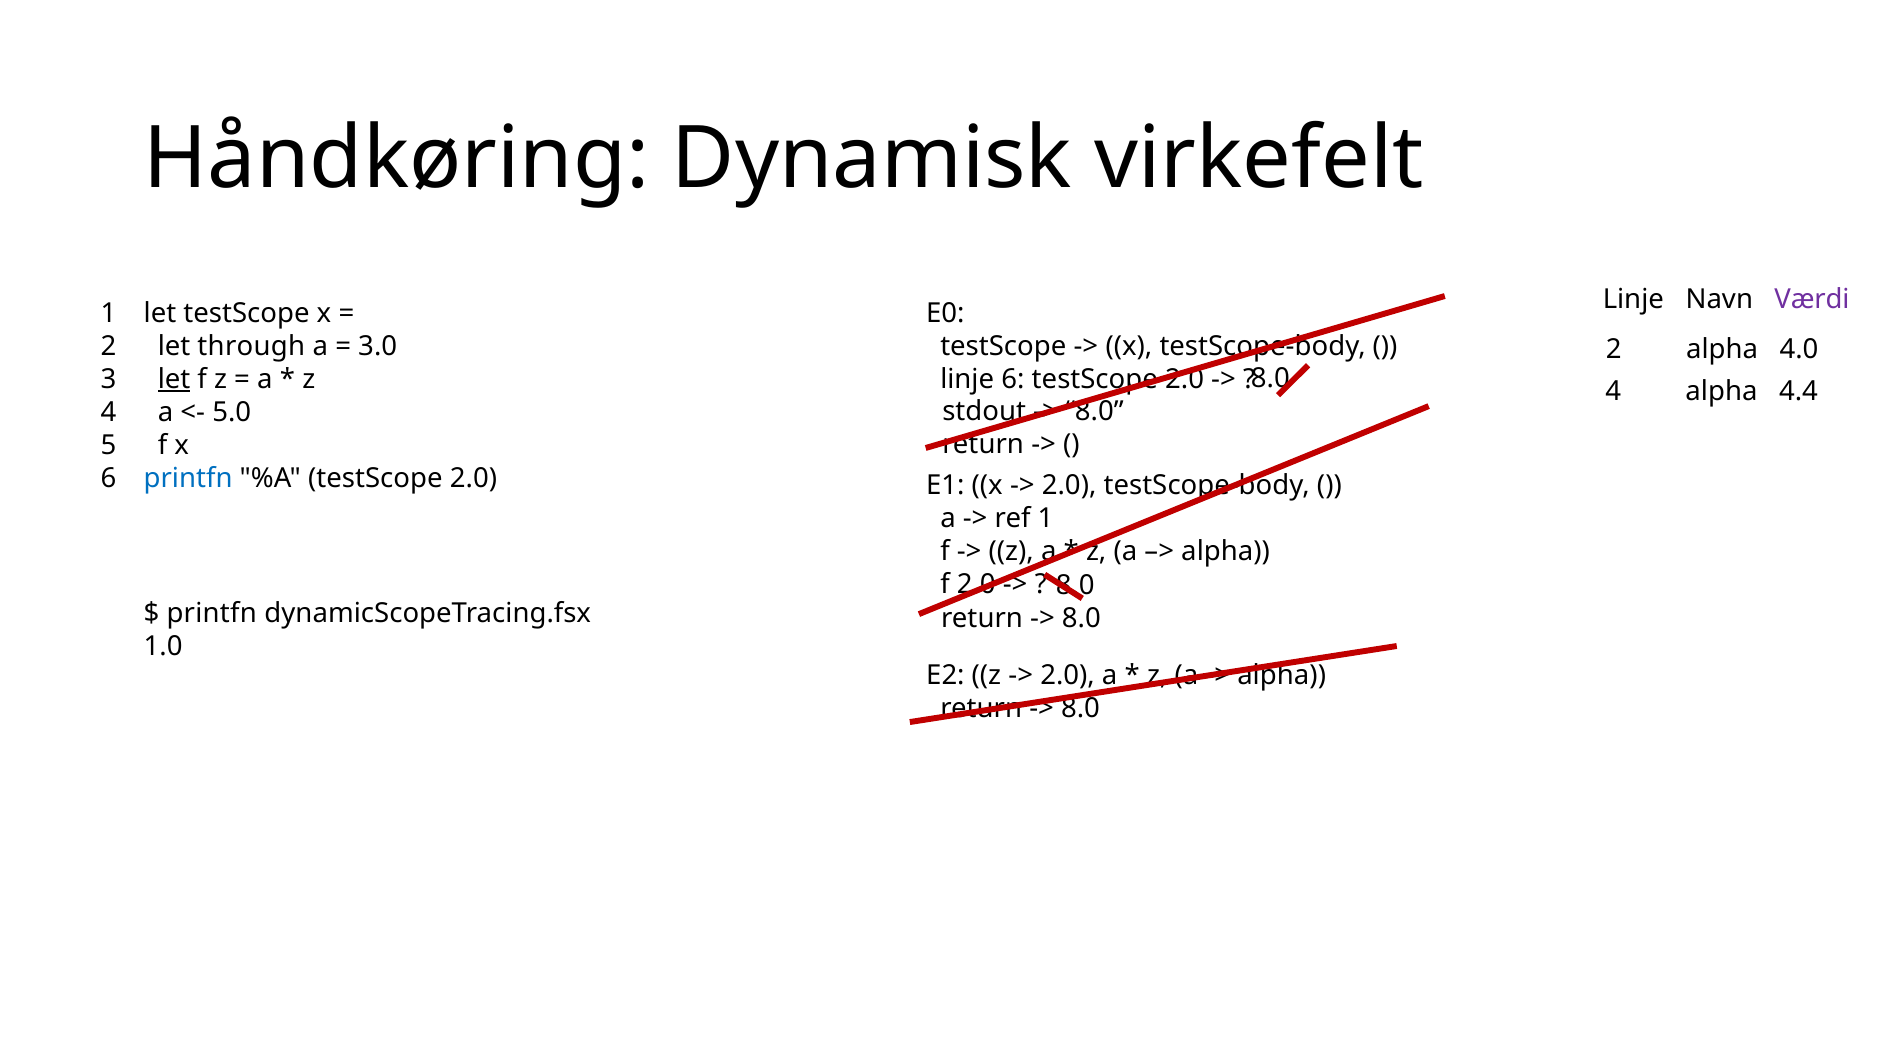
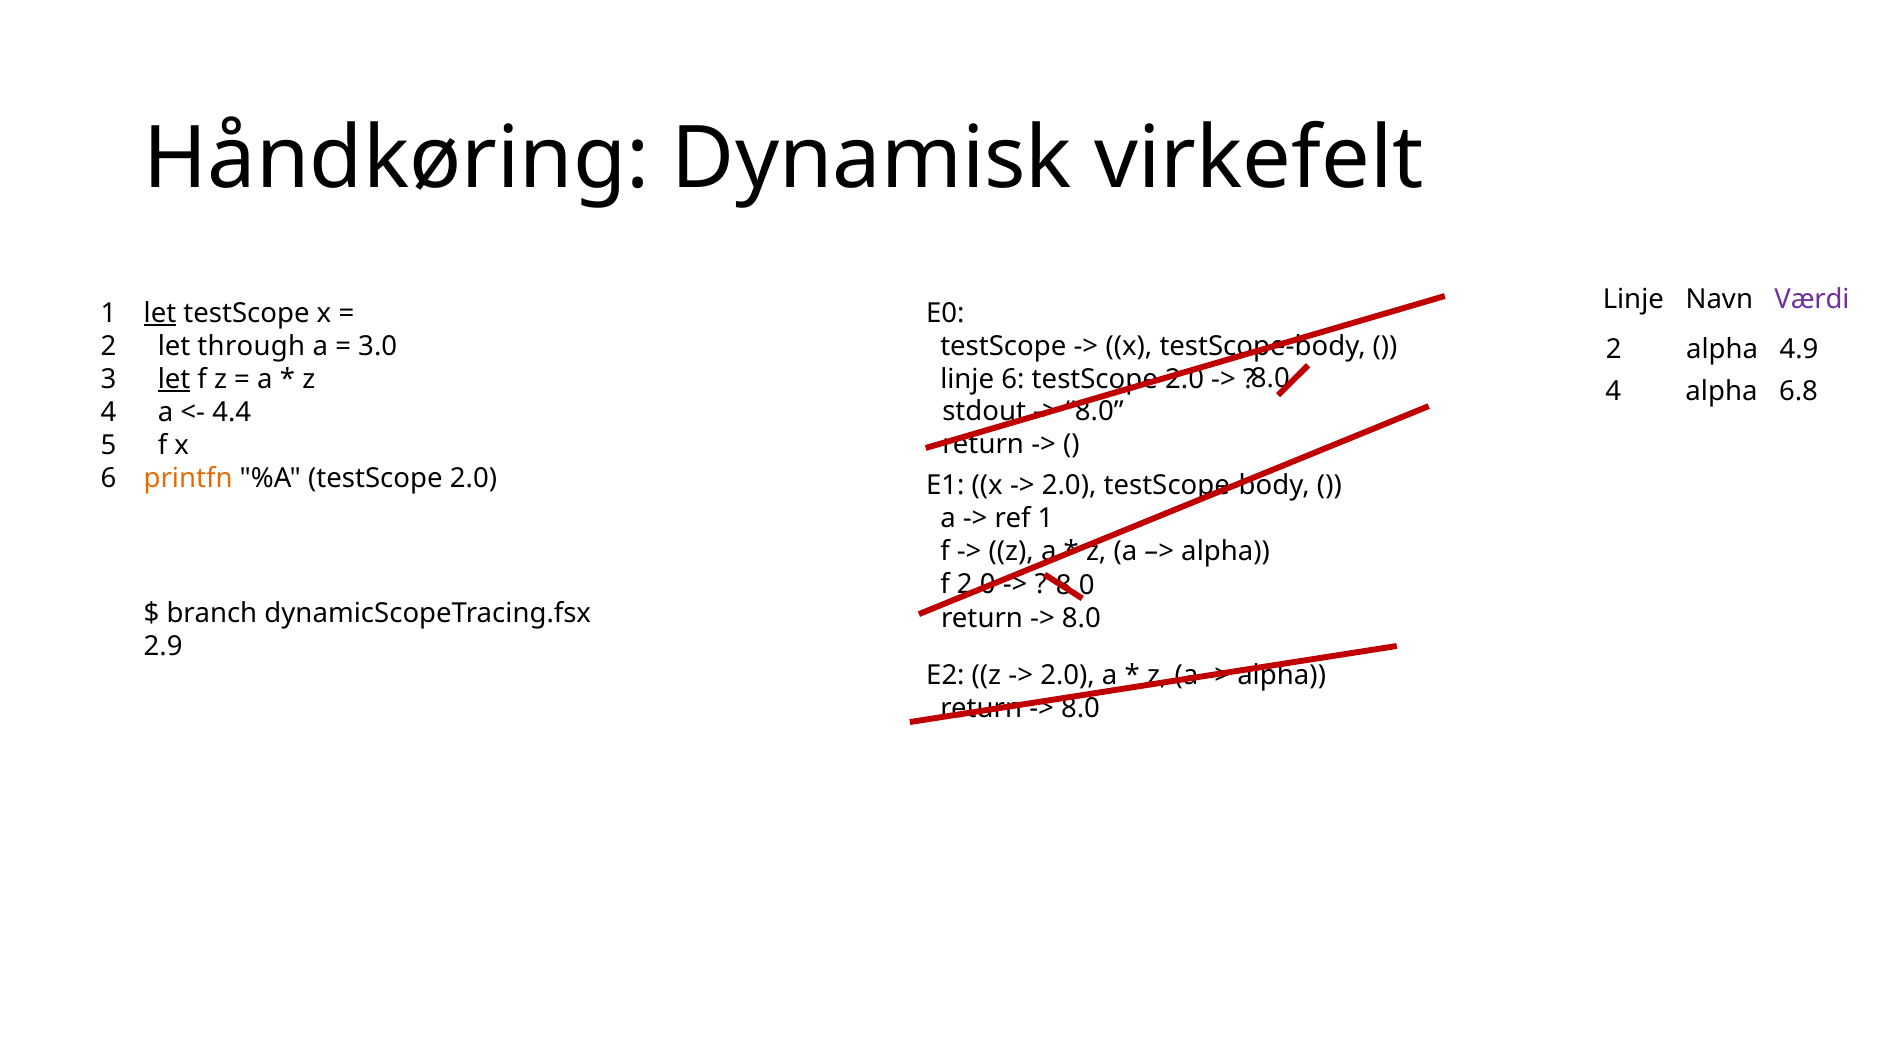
let underline: none -> present (160, 313)
4.0: 4.0 -> 4.9 (1799, 350)
4.4: 4.4 -> 6.8 (1798, 392)
5.0: 5.0 -> 4.4 (232, 412)
printfn colour: blue -> orange (188, 479)
printfn: printfn -> branch (212, 613)
1.0: 1.0 -> 2.9 (163, 646)
